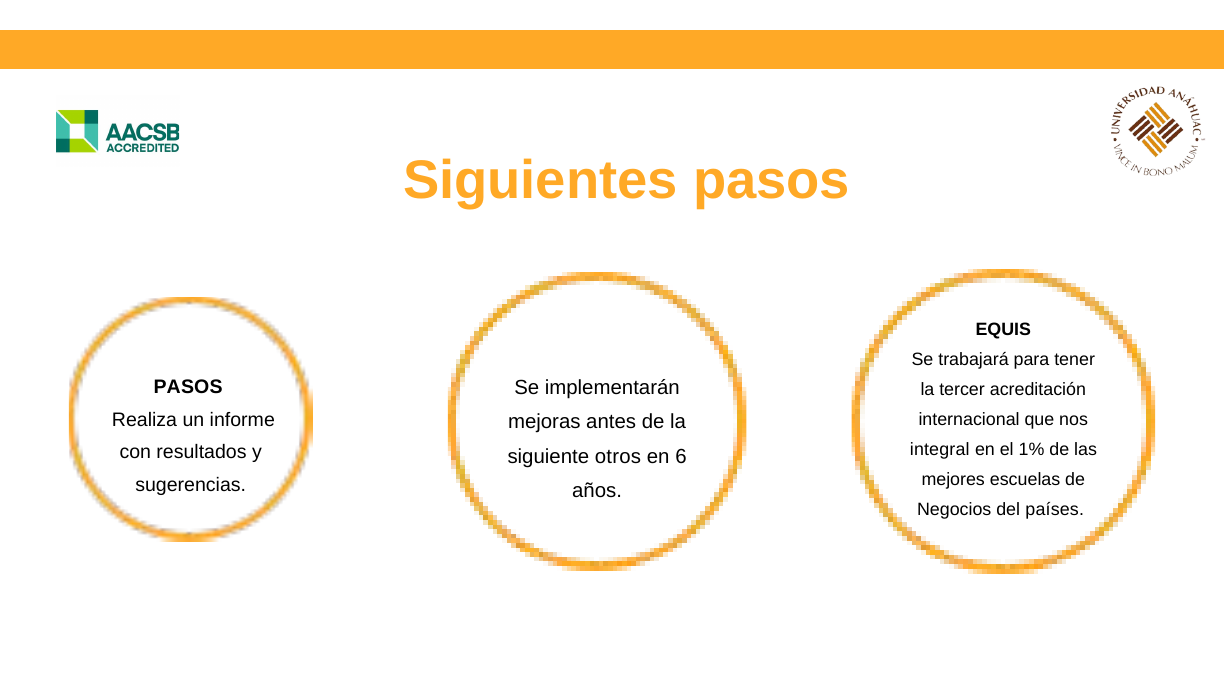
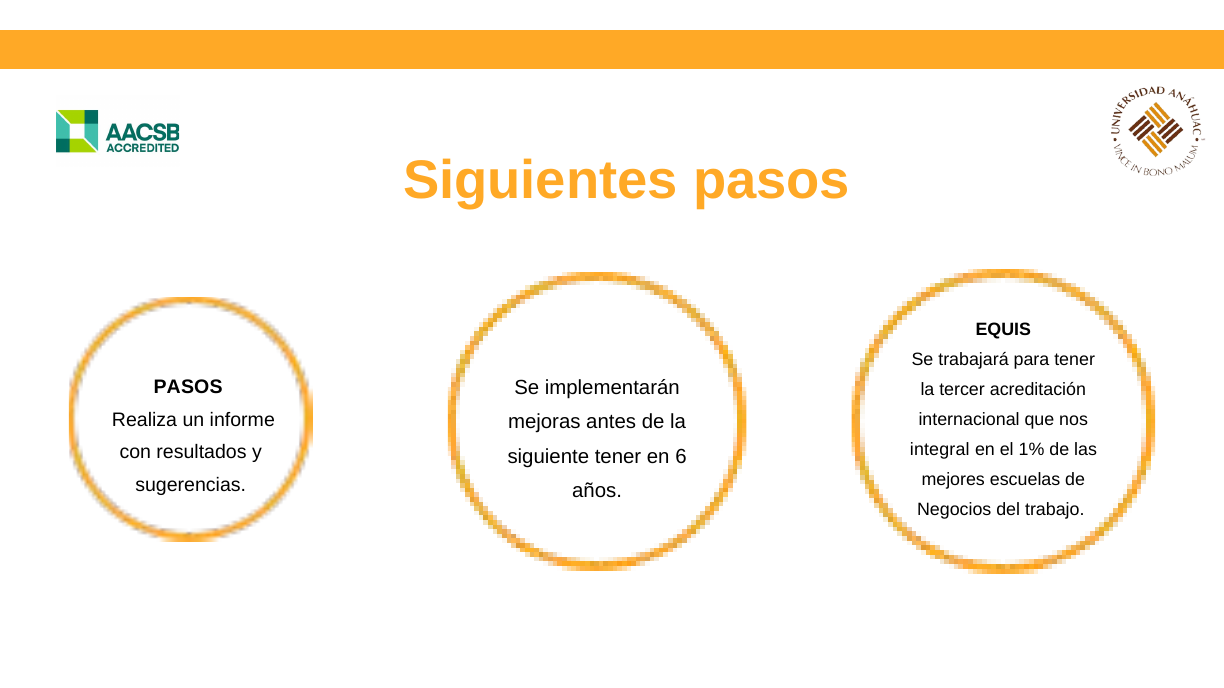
siguiente otros: otros -> tener (618, 457)
países: países -> trabajo (1055, 510)
